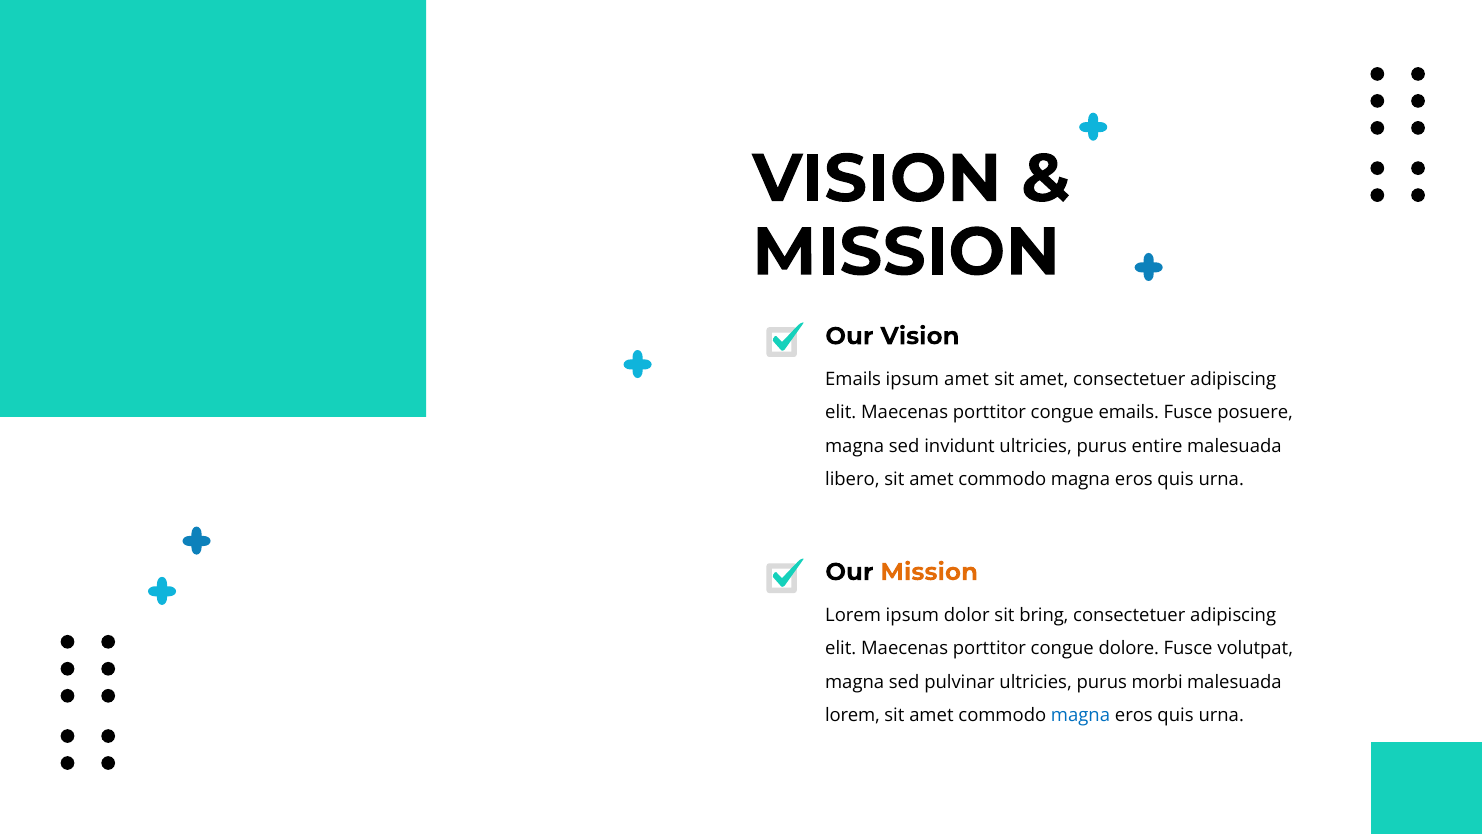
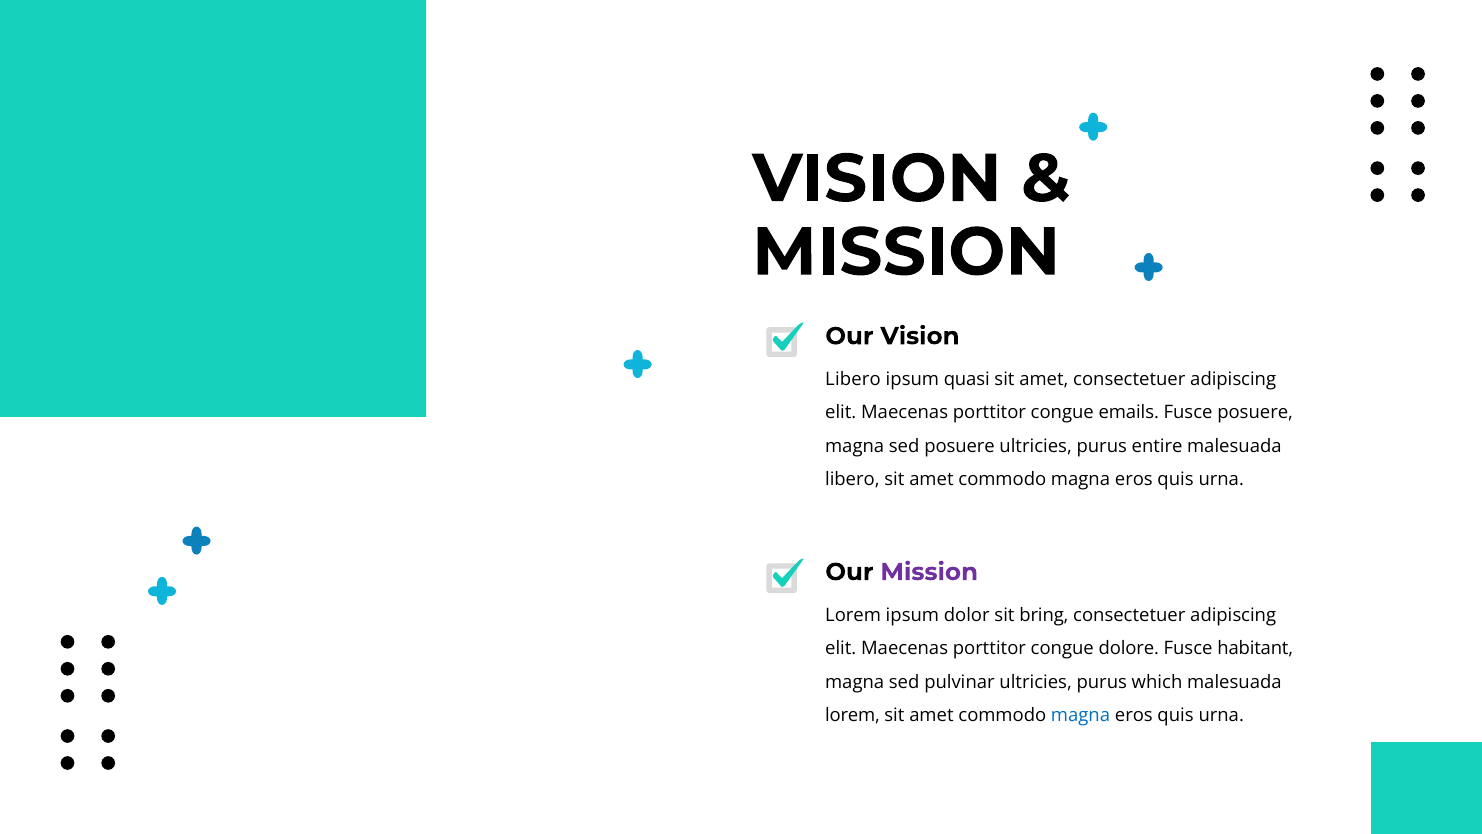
Emails: Emails -> Libero (853, 379)
ipsum amet: amet -> quasi (967, 379)
sed invidunt: invidunt -> posuere (960, 446)
Mission colour: orange -> purple (929, 572)
volutpat: volutpat -> habitant (1255, 648)
morbi: morbi -> which (1157, 682)
